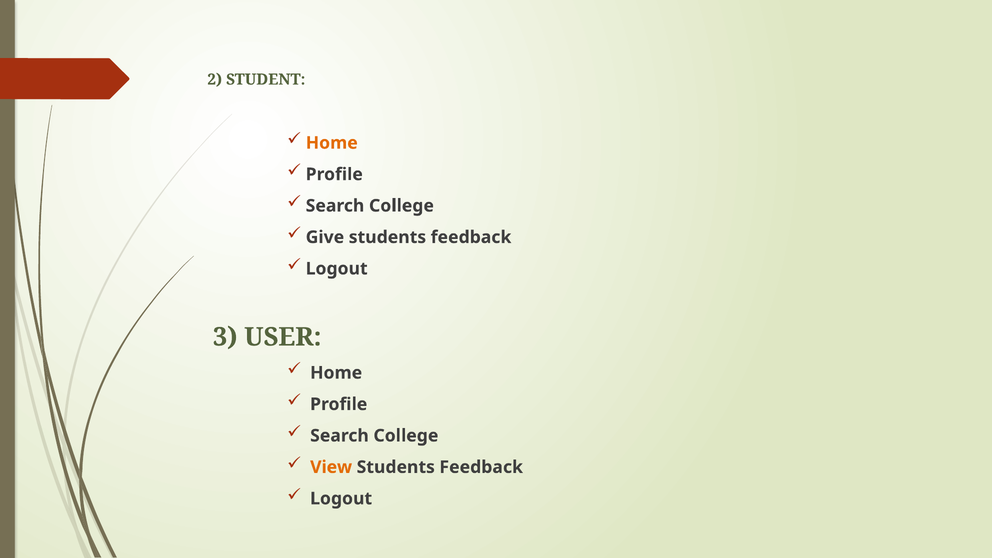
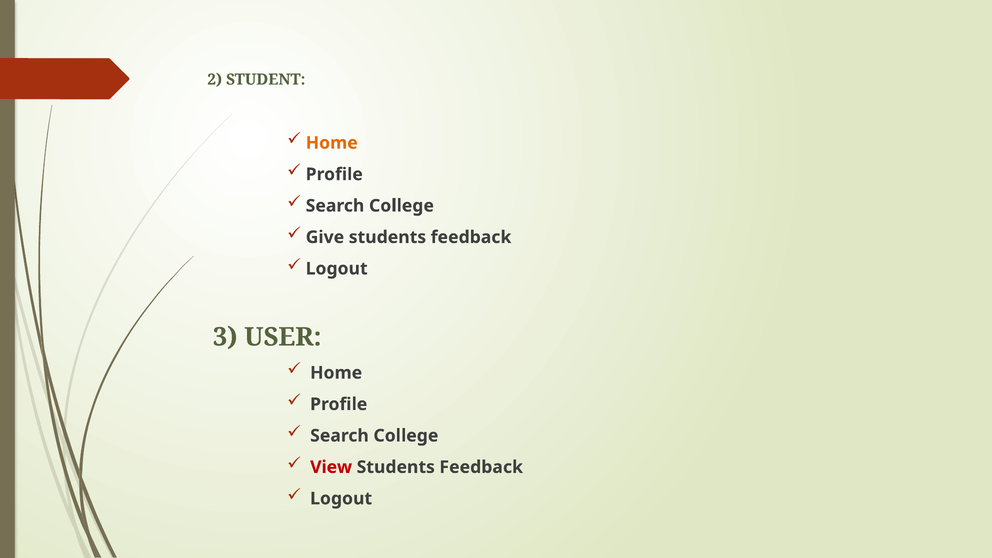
View colour: orange -> red (331, 467)
